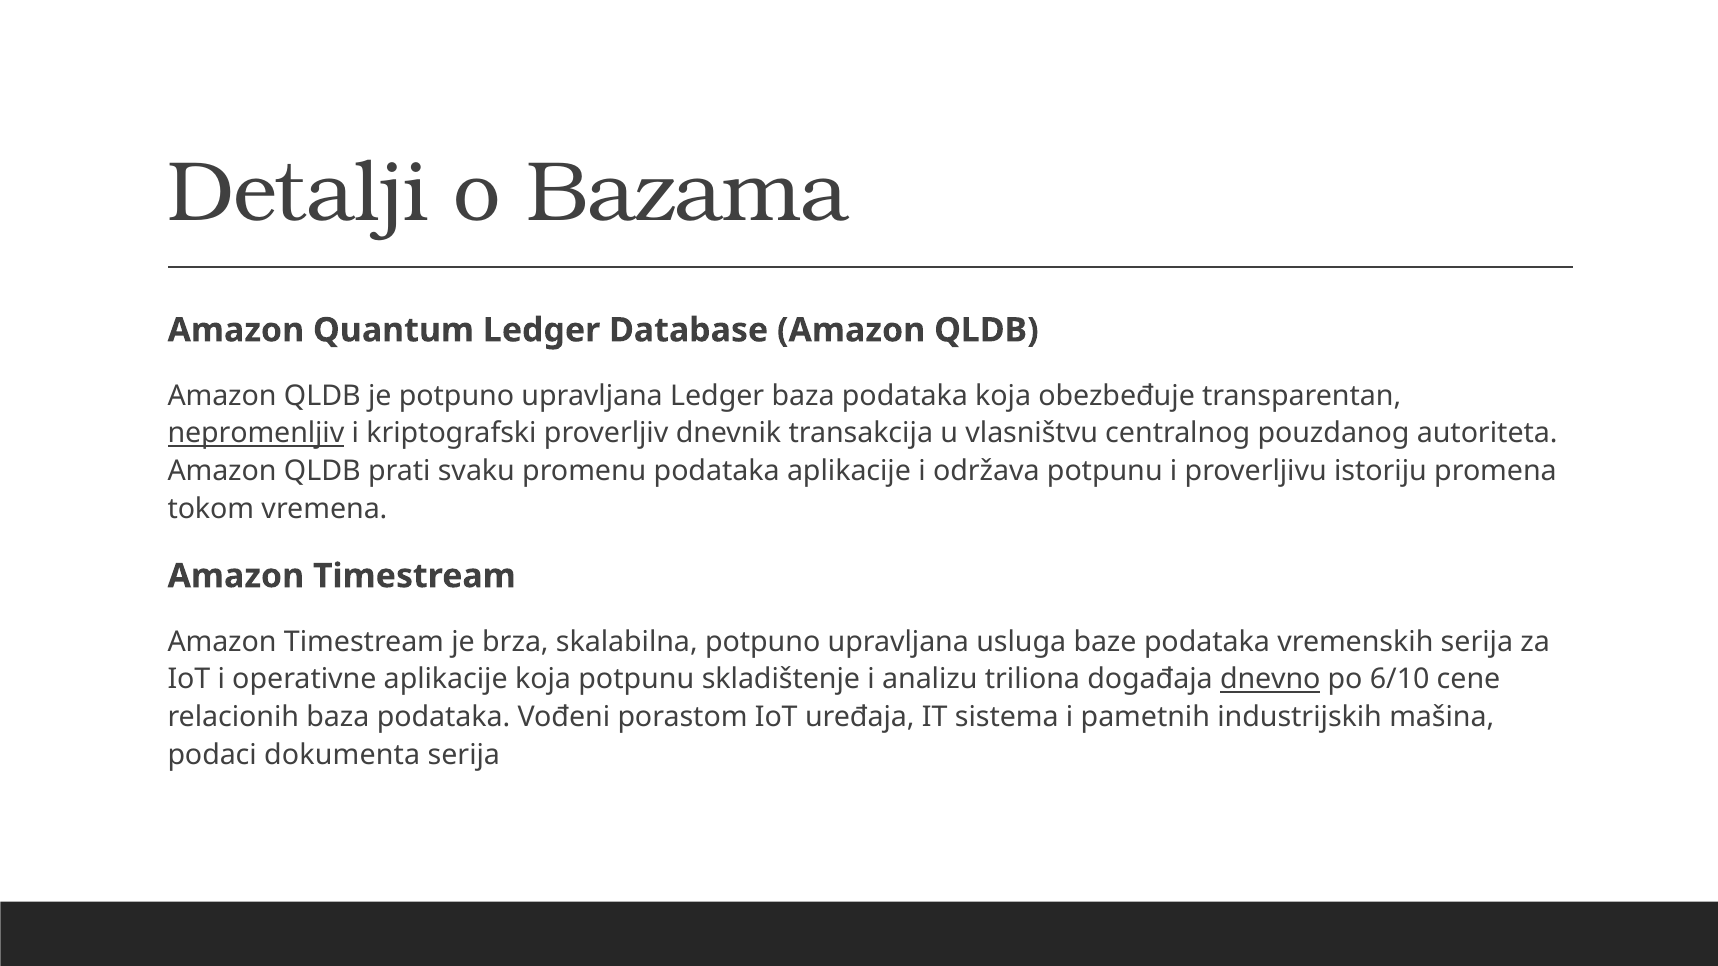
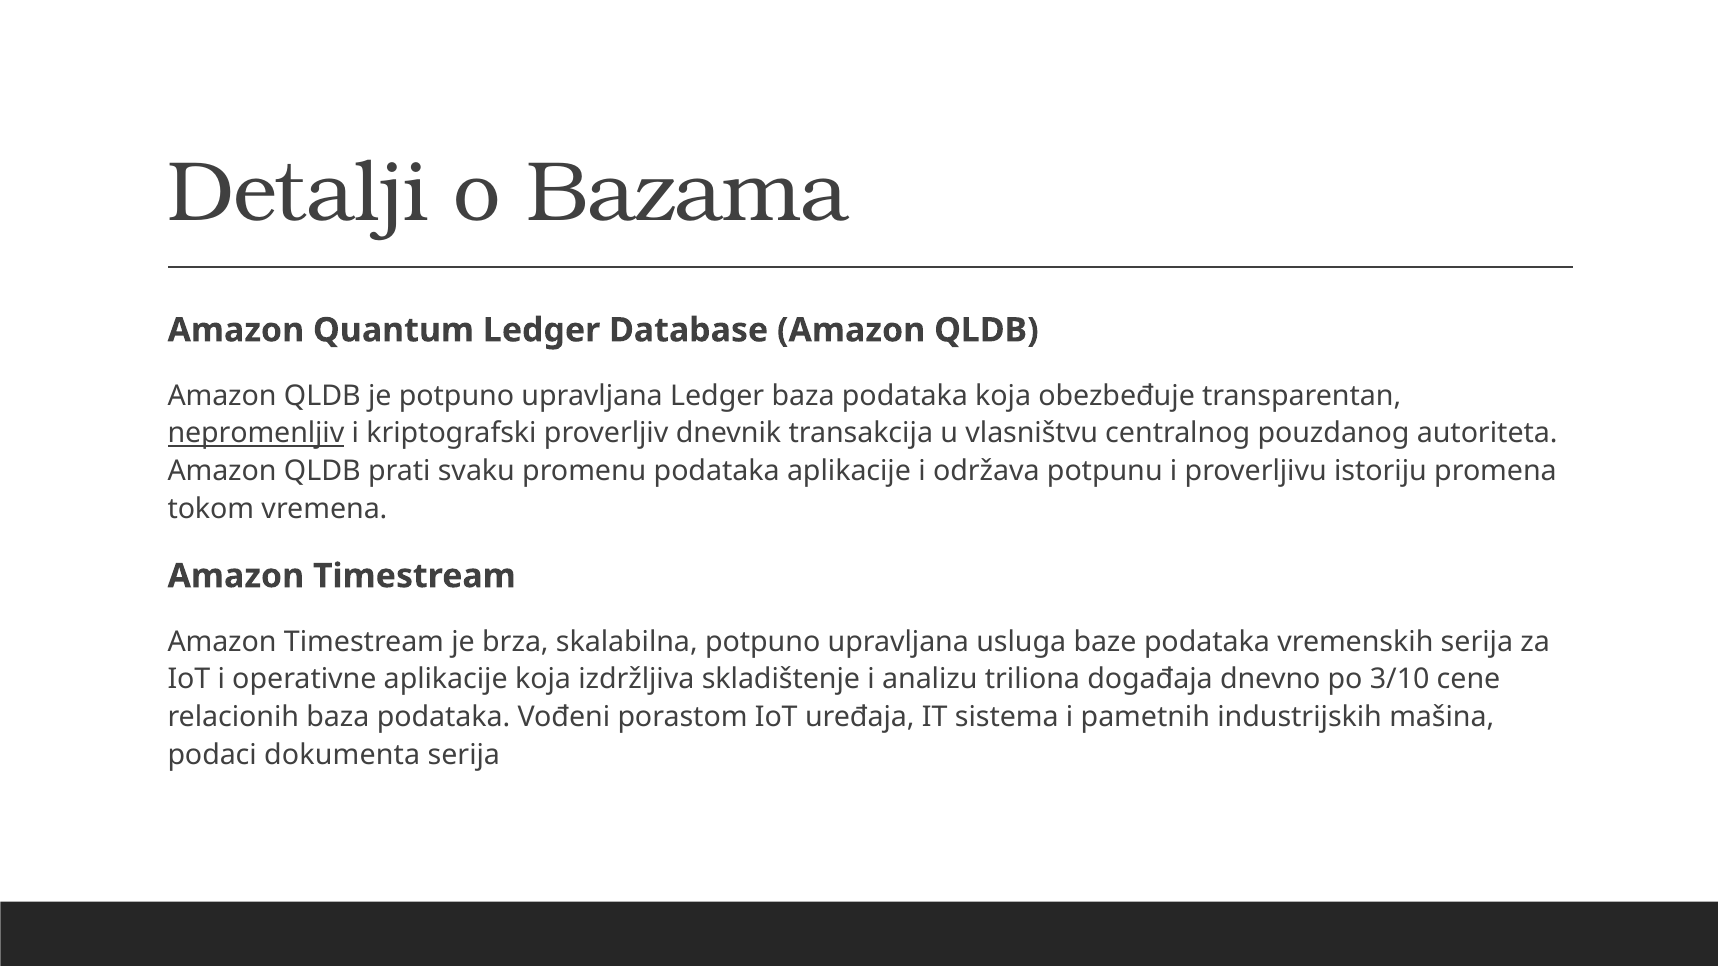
koja potpunu: potpunu -> izdržljiva (636, 680)
dnevno underline: present -> none (1270, 680)
6/10: 6/10 -> 3/10 (1400, 680)
